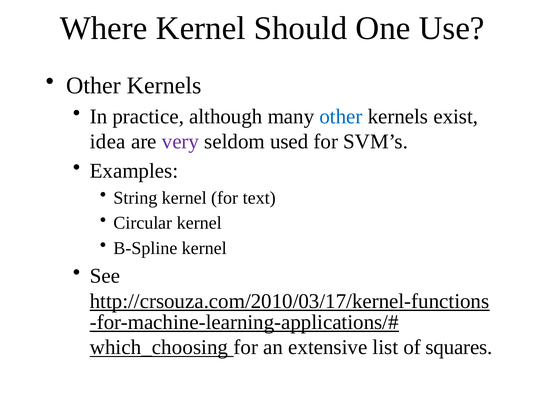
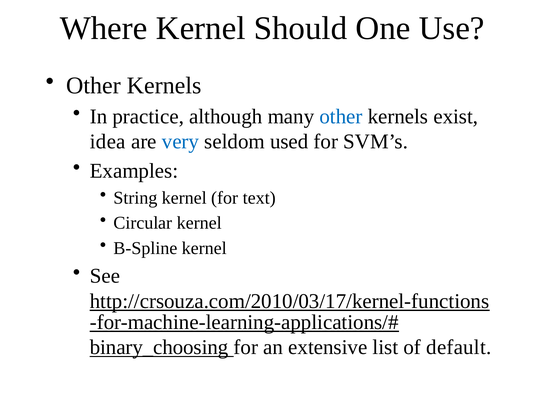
very colour: purple -> blue (181, 142)
which_choosing: which_choosing -> binary_choosing (159, 347)
squares: squares -> default (459, 347)
